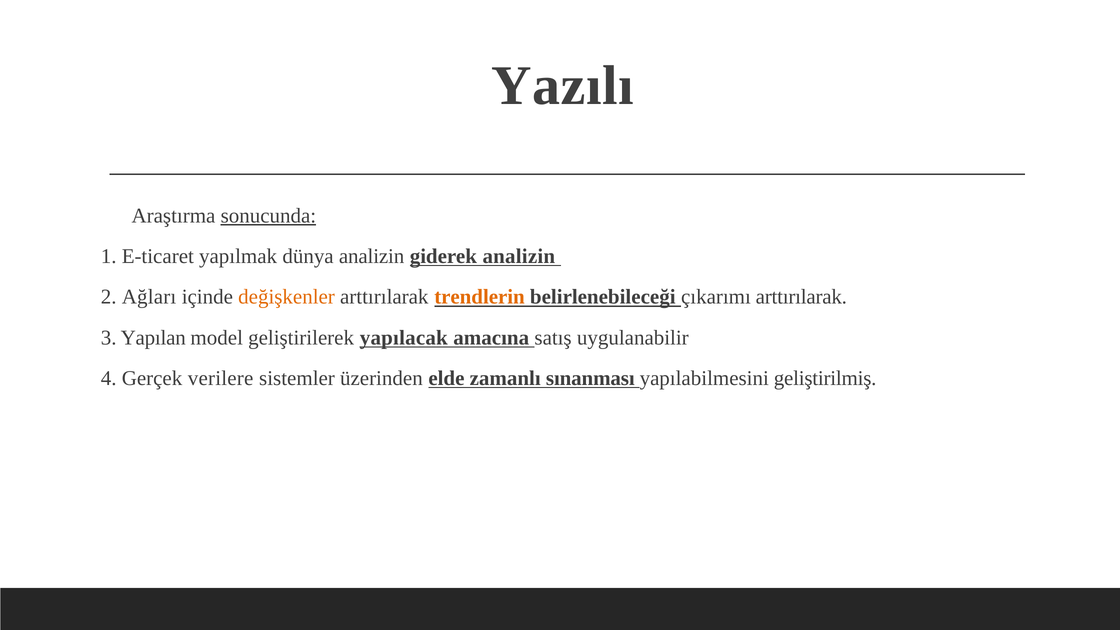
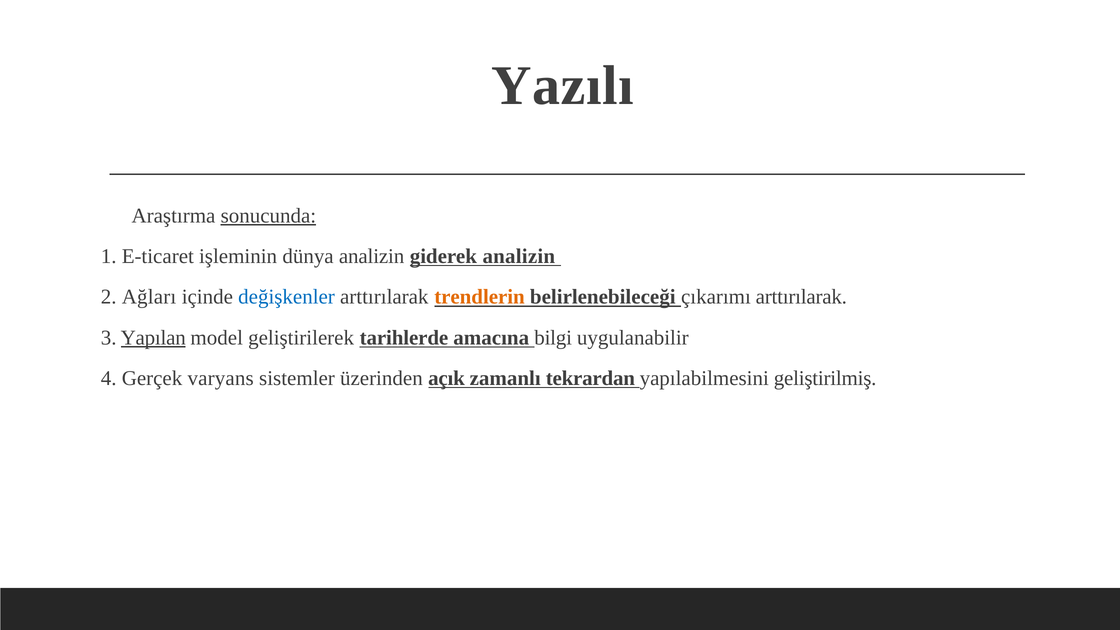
yapılmak: yapılmak -> işleminin (238, 256)
değişkenler colour: orange -> blue (287, 297)
Yapılan underline: none -> present (153, 338)
yapılacak: yapılacak -> tarihlerde (404, 338)
satış: satış -> bilgi (553, 338)
verilere: verilere -> varyans (221, 378)
elde: elde -> açık (447, 378)
sınanması: sınanması -> tekrardan (590, 378)
